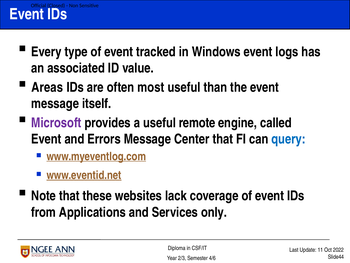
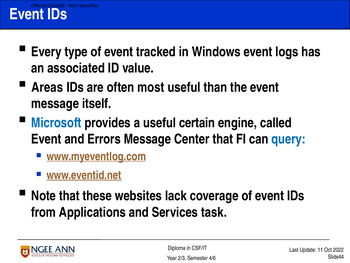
Microsoft colour: purple -> blue (56, 123)
remote: remote -> certain (197, 123)
only: only -> task (214, 212)
